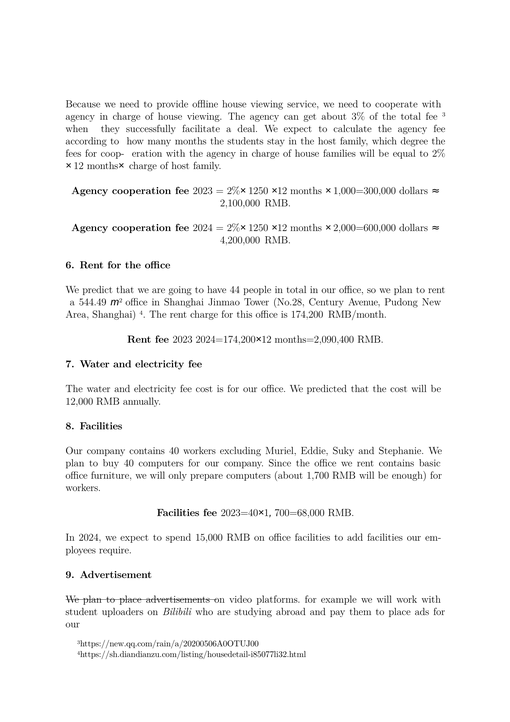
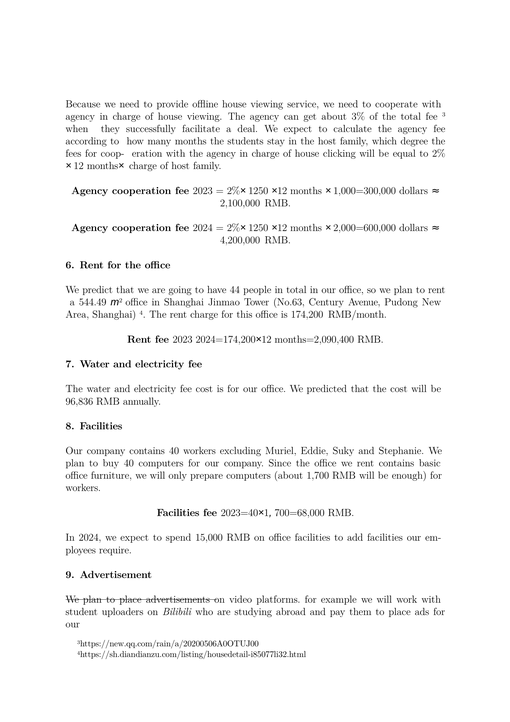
families: families -> clicking (339, 153)
No.28: No.28 -> No.63 (289, 302)
12,000: 12,000 -> 96,836 (79, 401)
